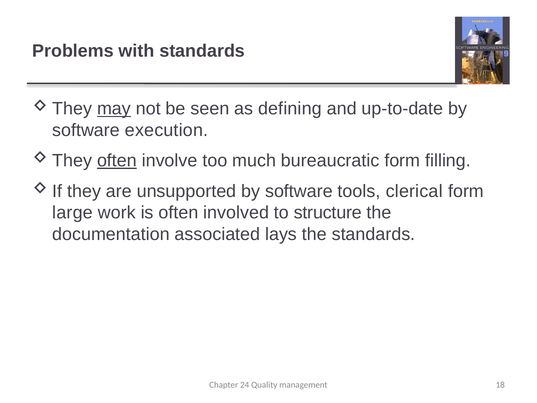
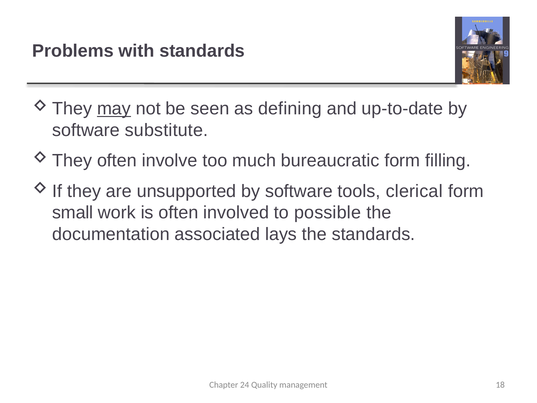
execution: execution -> substitute (167, 130)
often underline: present -> none (117, 161)
large: large -> small (73, 212)
structure: structure -> possible (328, 212)
